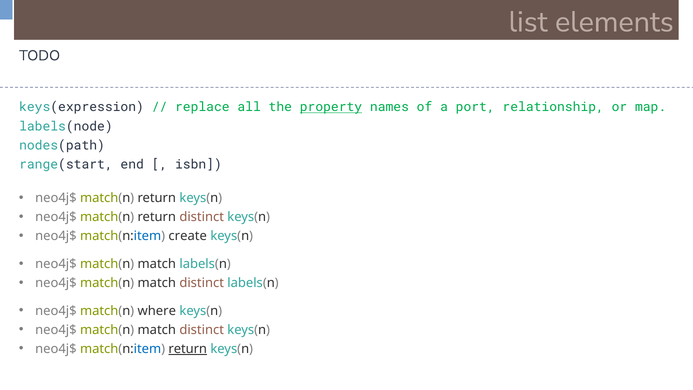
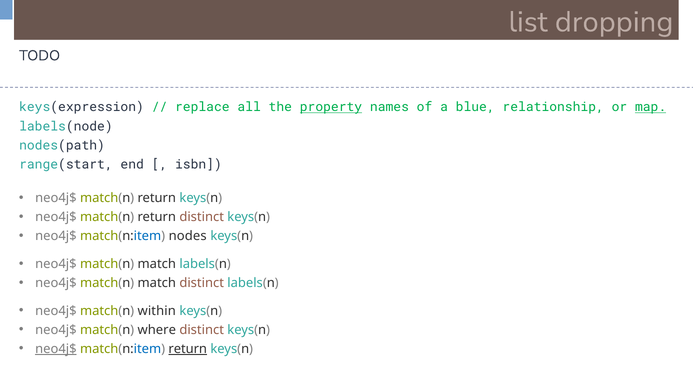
elements: elements -> dropping (614, 22)
port: port -> blue (475, 107)
map underline: none -> present (651, 107)
create: create -> nodes (188, 236)
where: where -> within (157, 311)
match: match -> where (157, 330)
neo4j$ underline: none -> present (56, 349)
